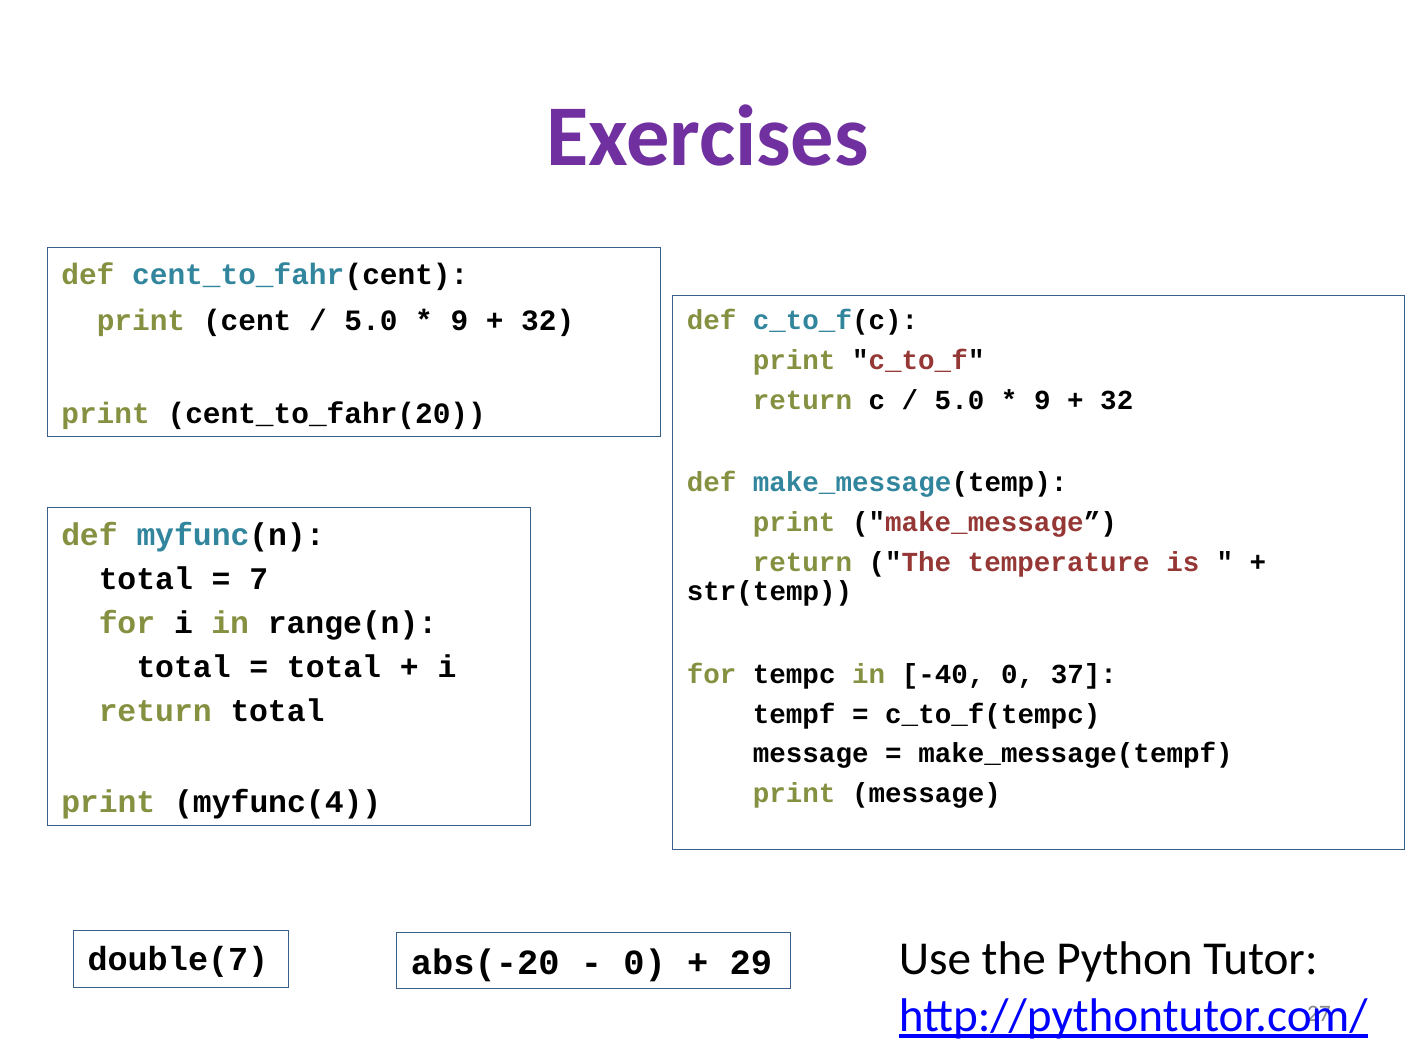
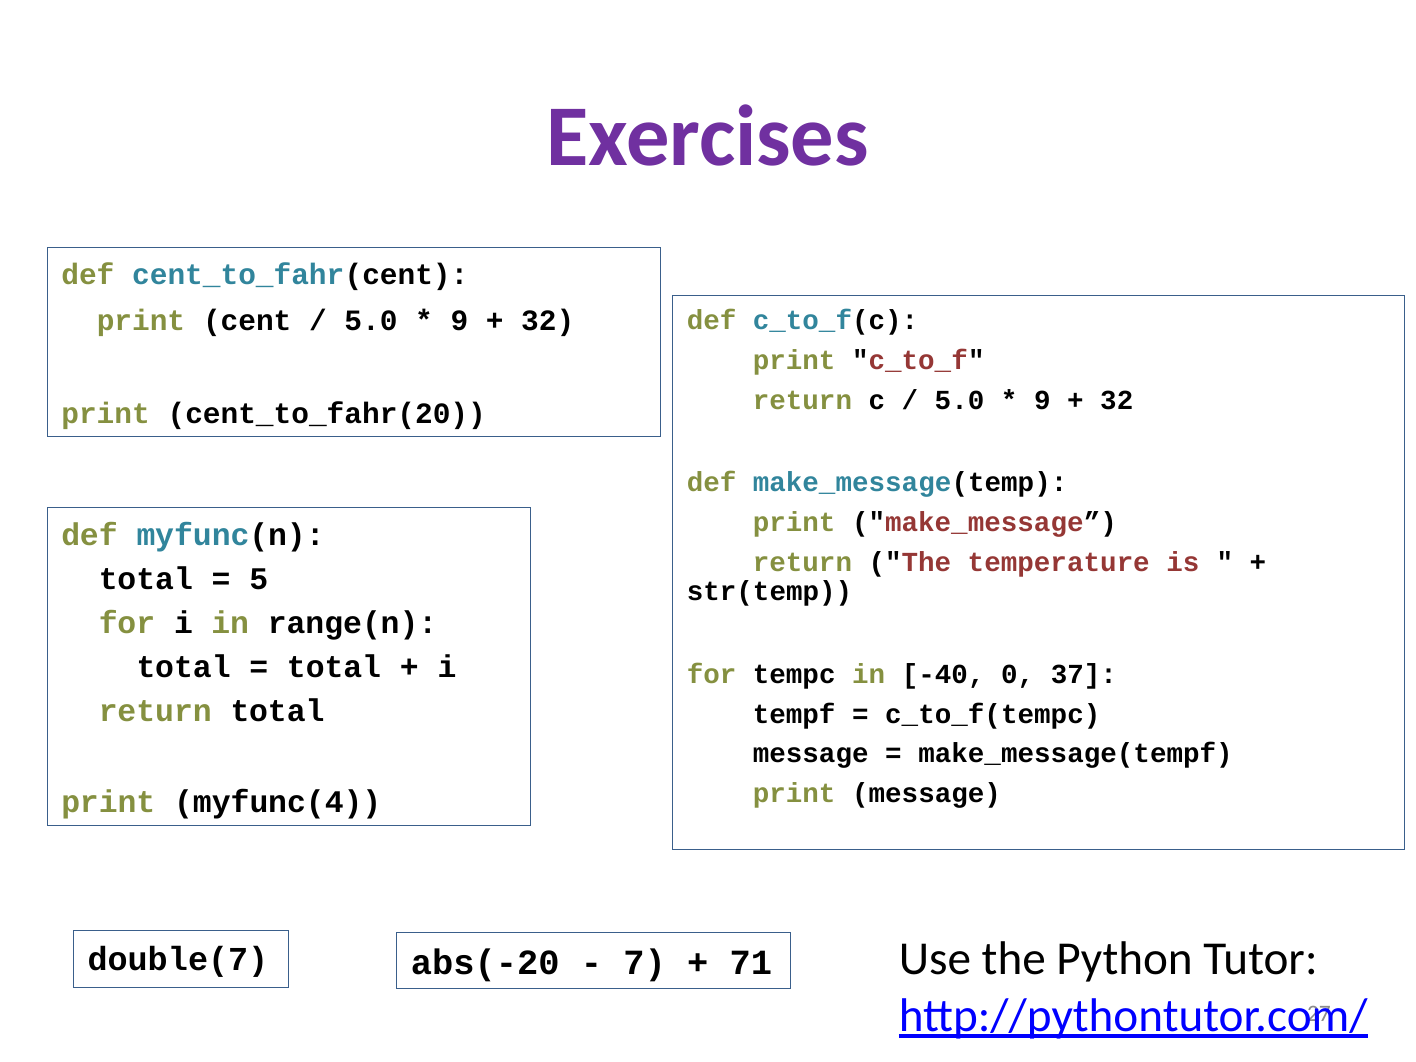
7: 7 -> 5 (259, 579)
0: 0 -> 7 (645, 963)
29: 29 -> 71 (751, 963)
